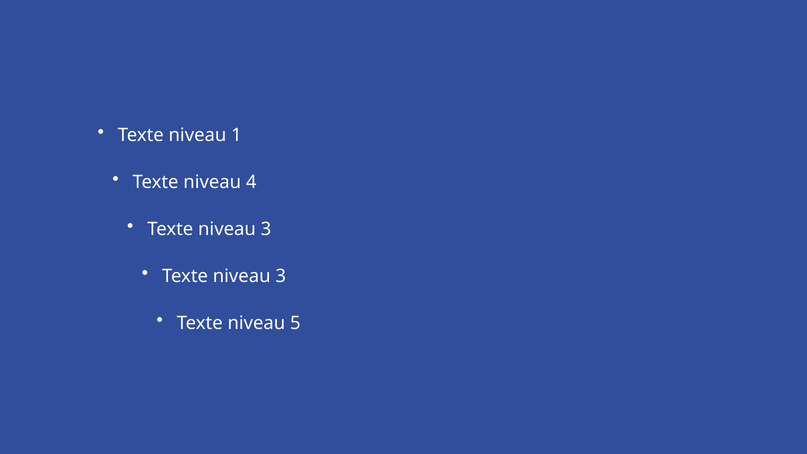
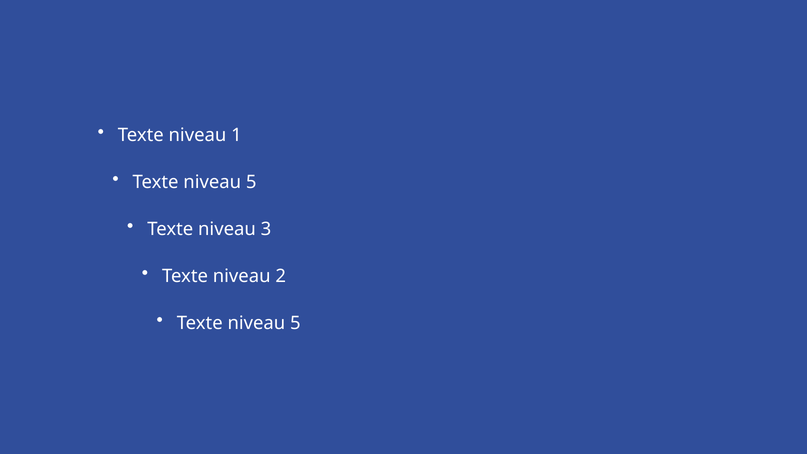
4: 4 -> 5 (251, 182)
3: 3 -> 2 (281, 276)
